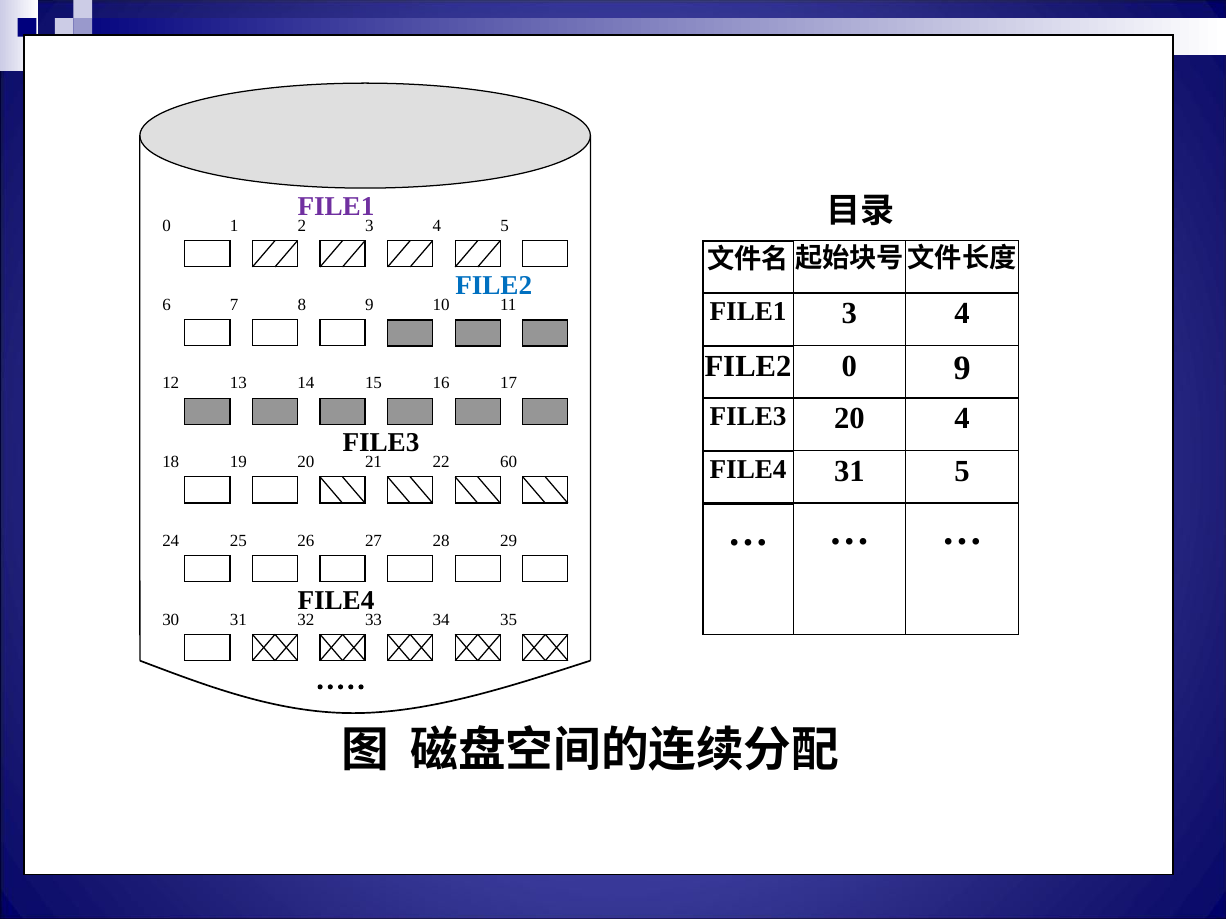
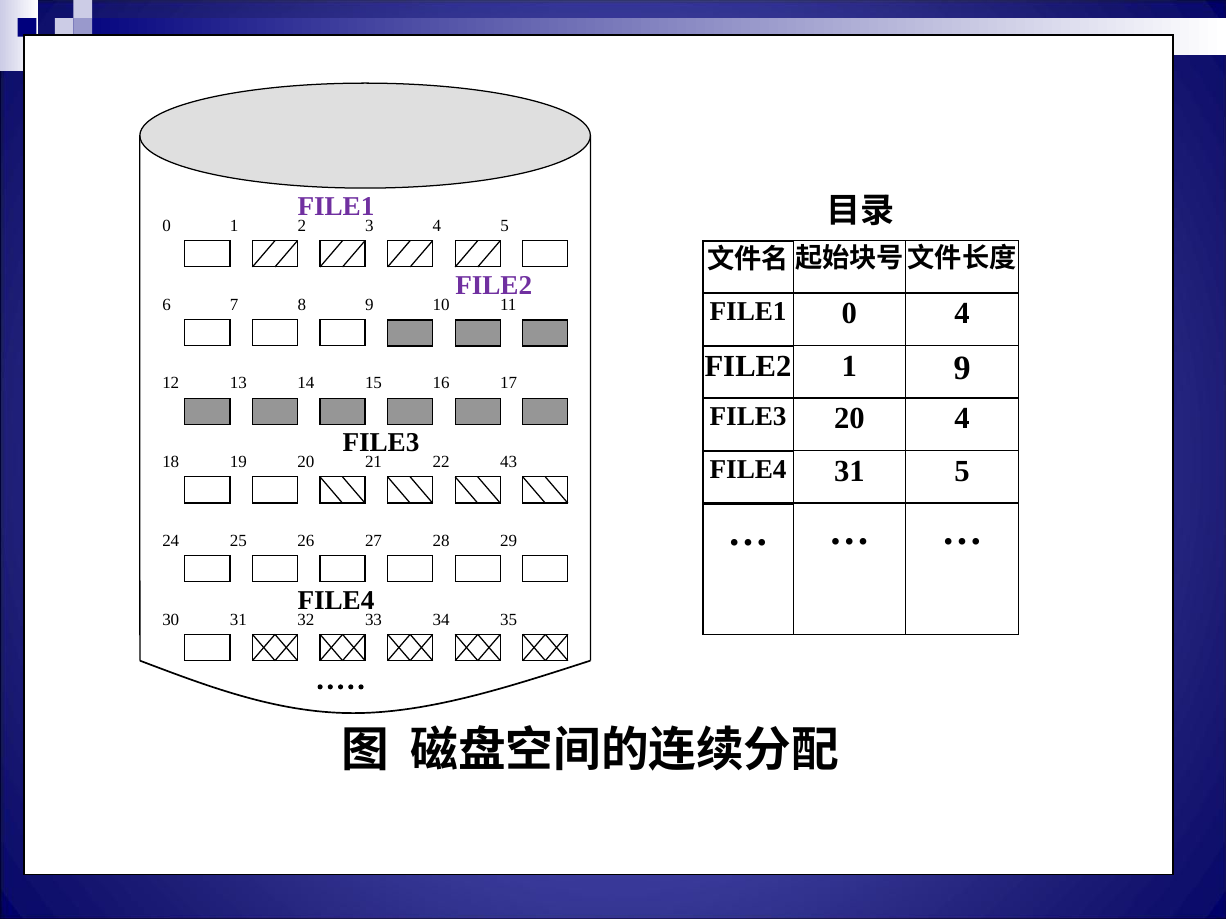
FILE2 colour: blue -> purple (494, 286)
FILE1 3: 3 -> 0 (849, 314)
FILE2 0: 0 -> 1 (849, 366)
60: 60 -> 43 (509, 462)
